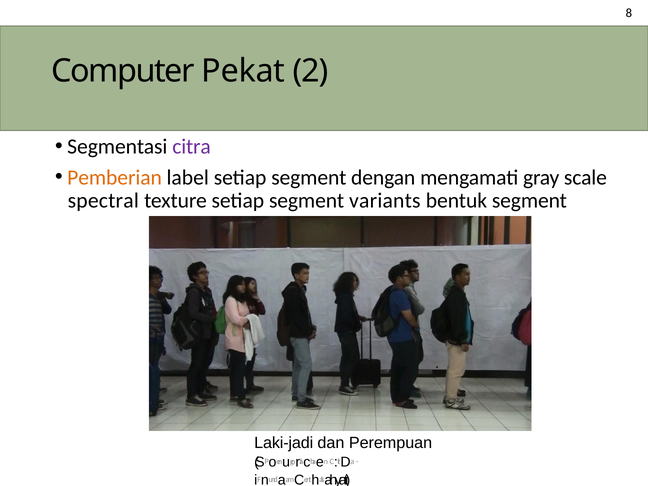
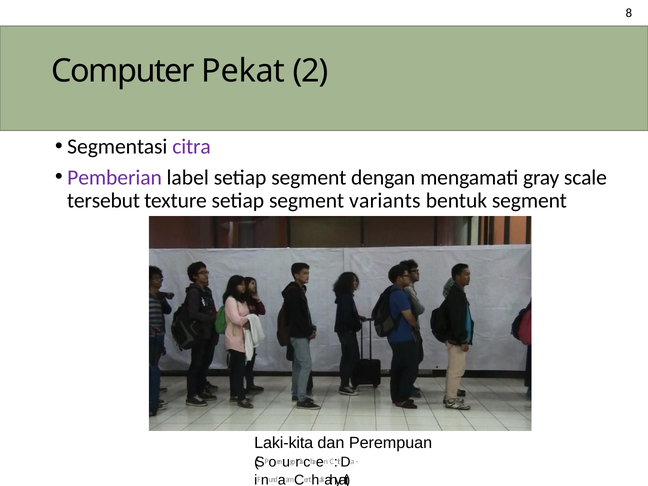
Pemberian colour: orange -> purple (115, 178)
spectral: spectral -> tersebut (103, 201)
Laki-jadi: Laki-jadi -> Laki-kita (284, 443)
